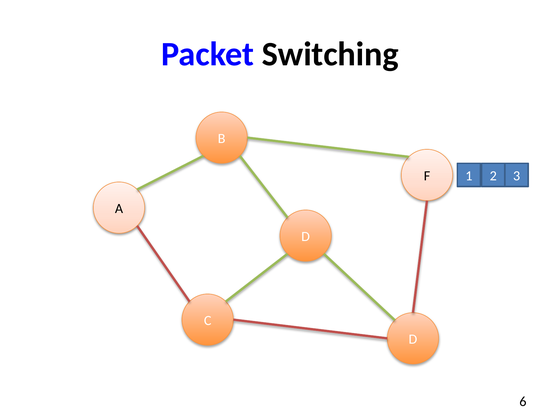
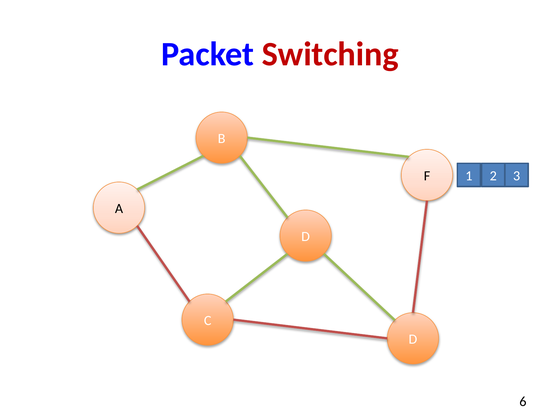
Switching colour: black -> red (330, 54)
